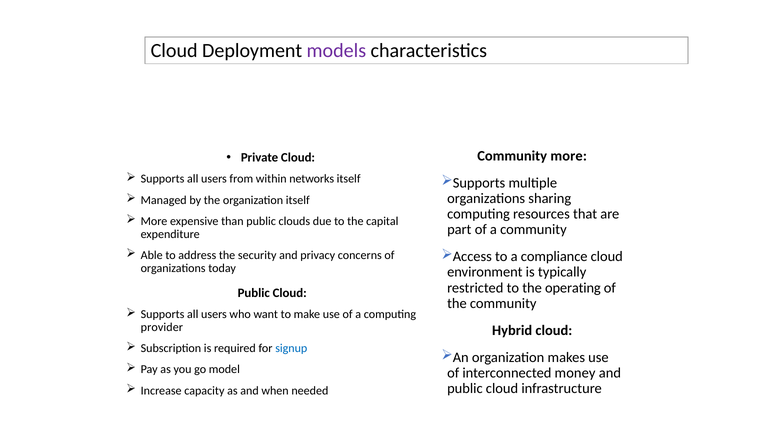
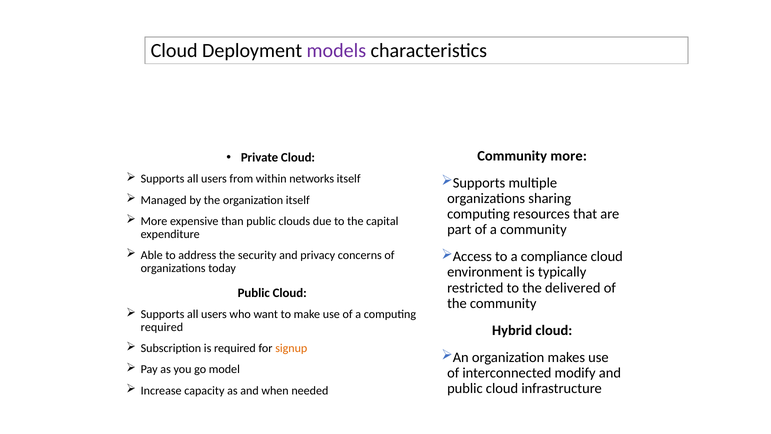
operating: operating -> delivered (573, 288)
provider: provider -> required (162, 327)
signup colour: blue -> orange (291, 348)
money: money -> modify (575, 373)
